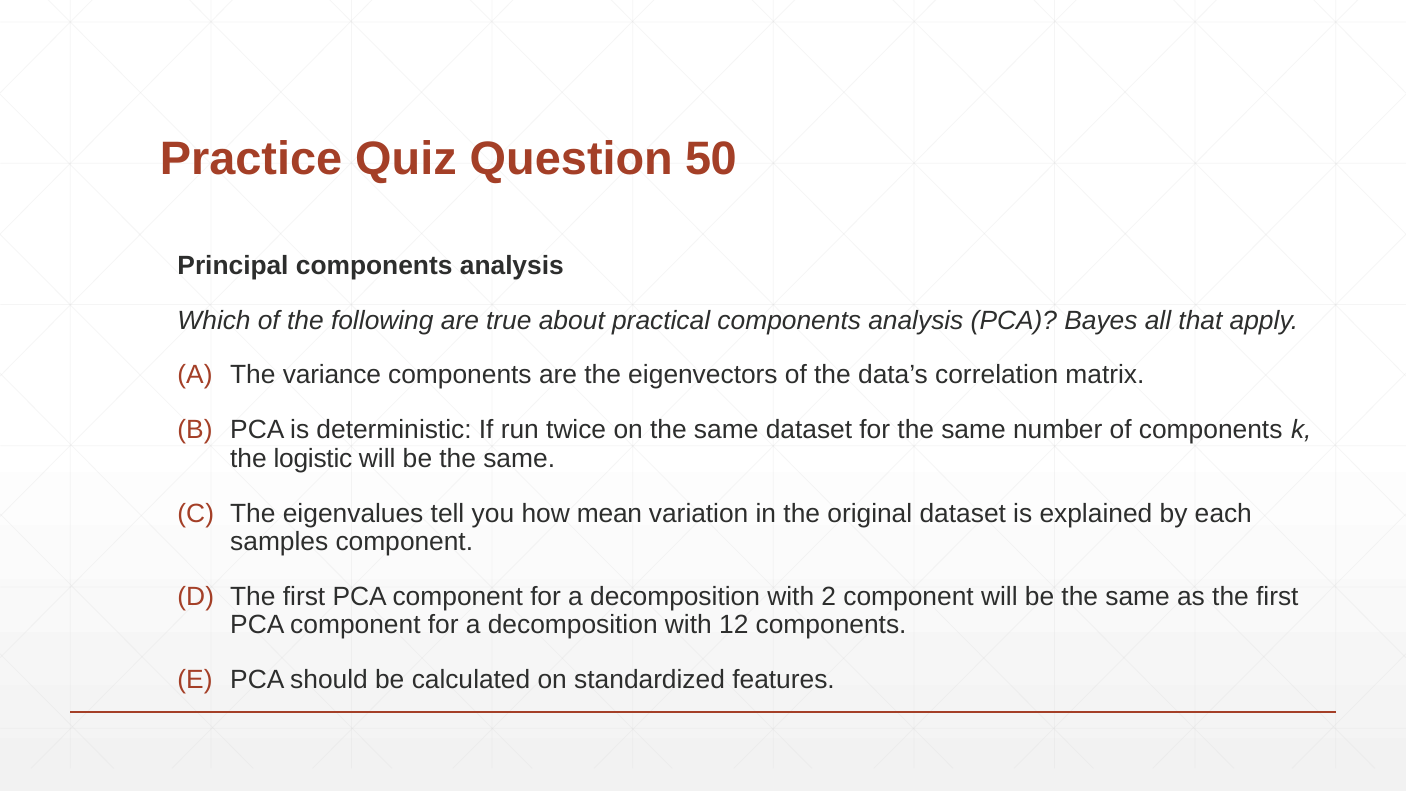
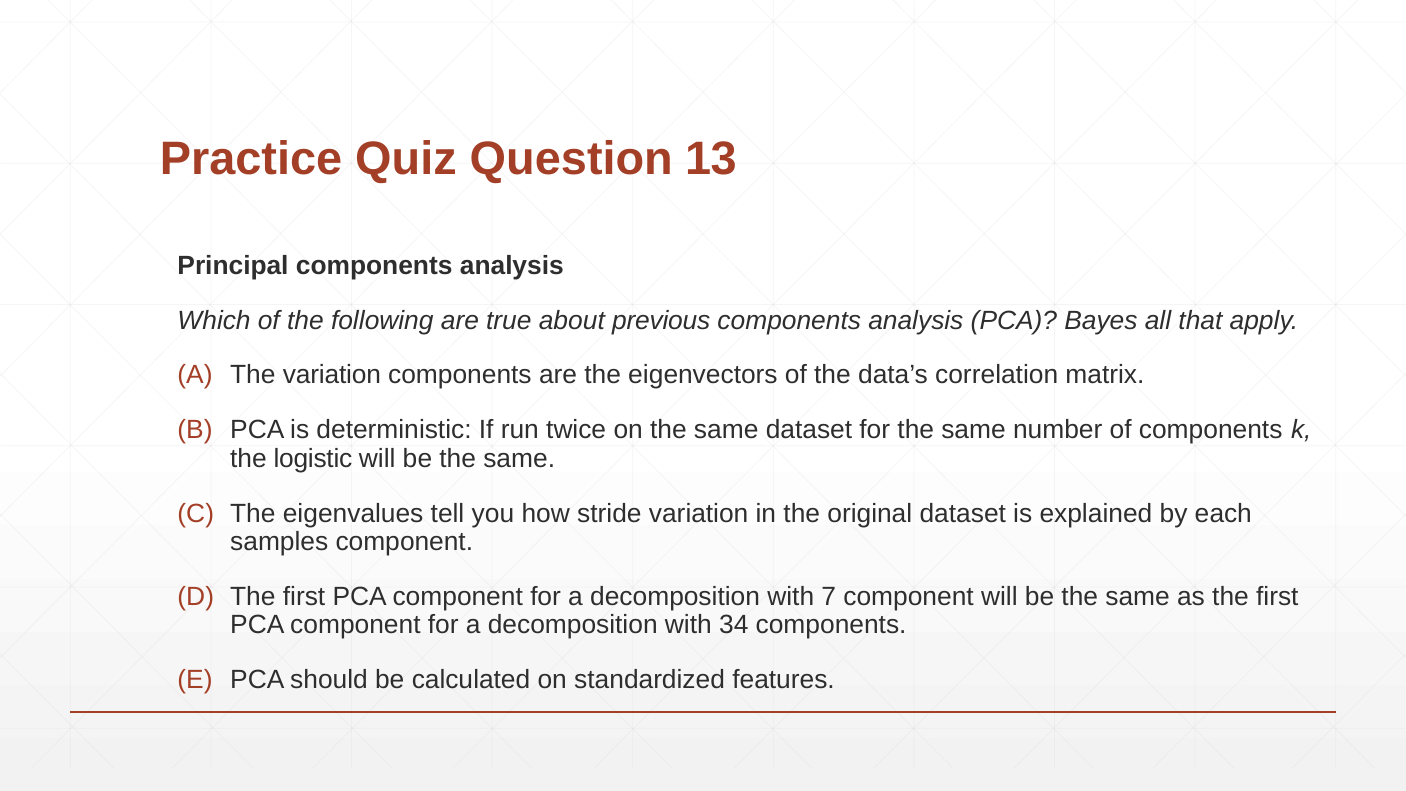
50: 50 -> 13 (711, 159)
practical: practical -> previous (661, 320)
The variance: variance -> variation (332, 375)
mean: mean -> stride (609, 513)
2: 2 -> 7 (829, 597)
12: 12 -> 34 (734, 625)
